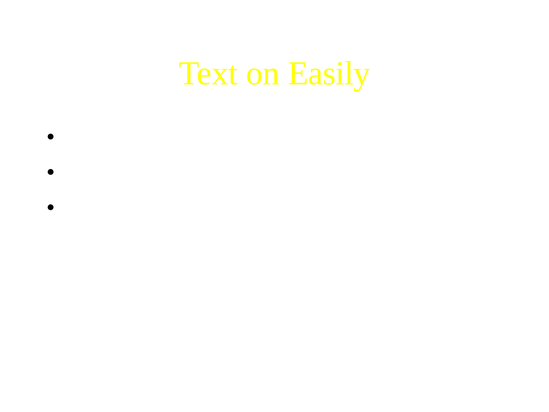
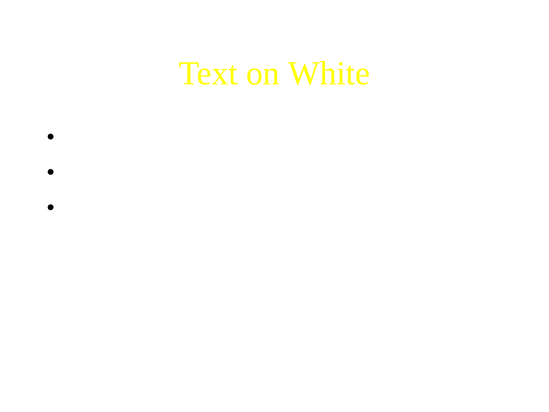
Easily: Easily -> White (329, 73)
